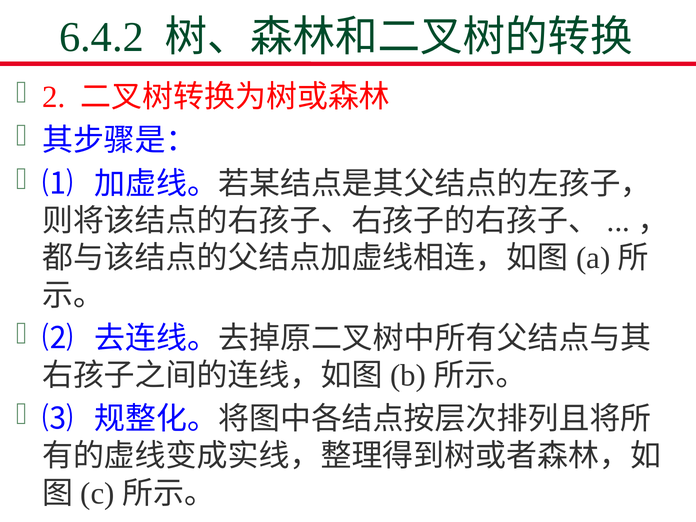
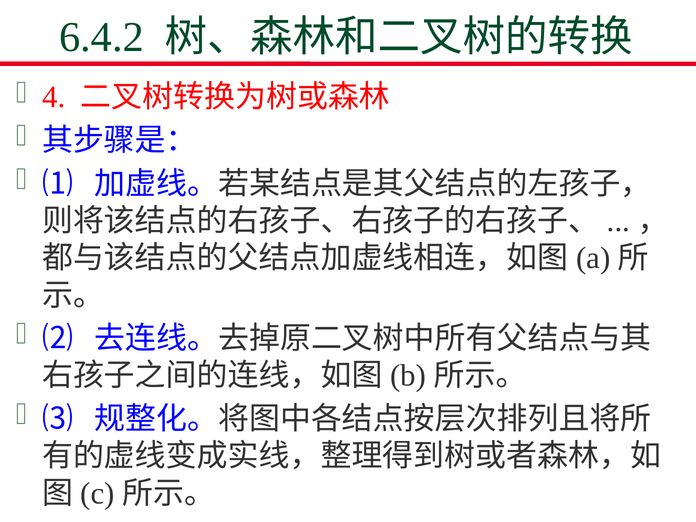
2: 2 -> 4 (54, 97)
